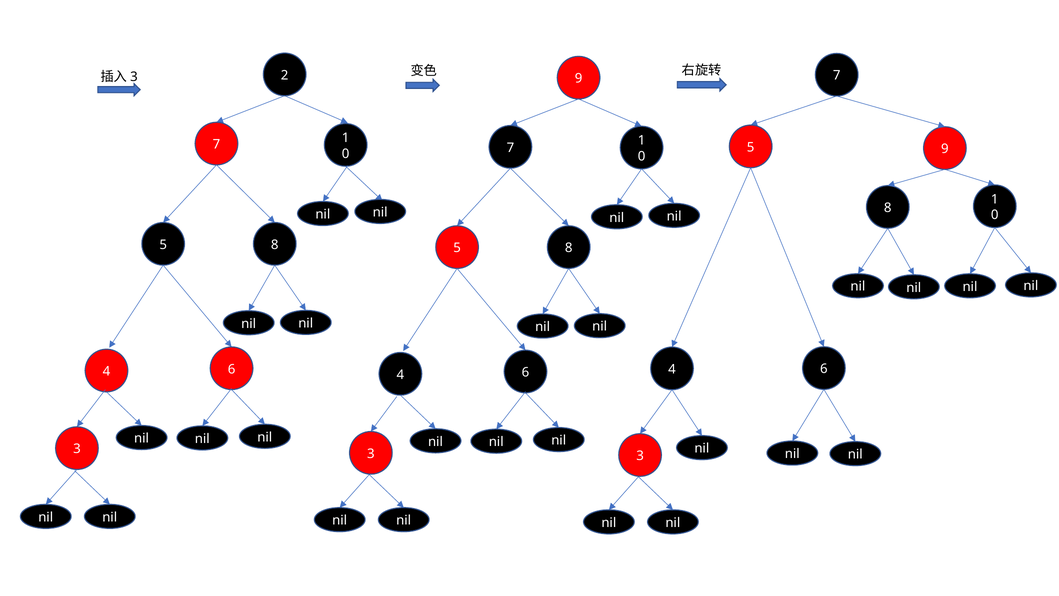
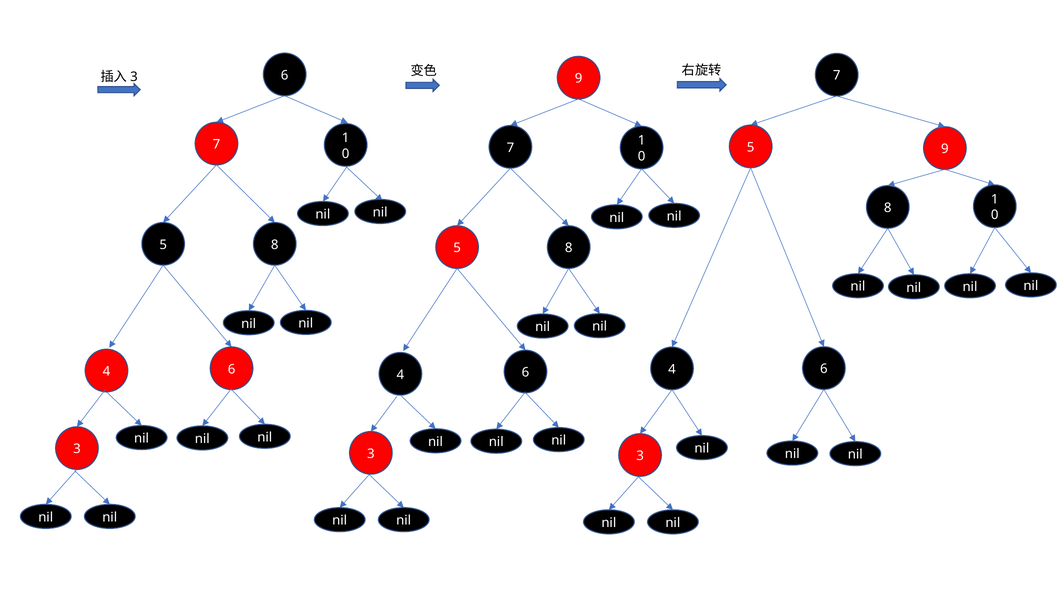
2: 2 -> 6 (285, 75)
